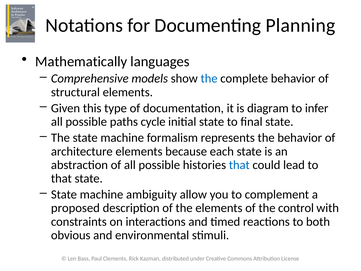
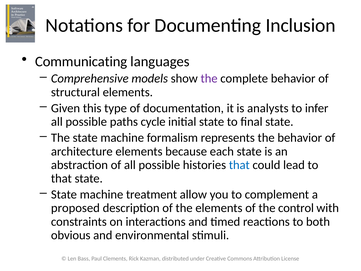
Planning: Planning -> Inclusion (301, 25)
Mathematically: Mathematically -> Communicating (81, 62)
the colour: blue -> purple (209, 79)
diagram: diagram -> analysts (268, 108)
ambiguity: ambiguity -> treatment (152, 194)
